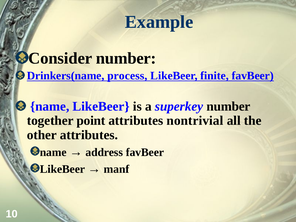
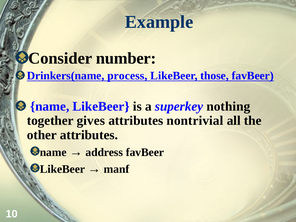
finite: finite -> those (215, 76)
superkey number: number -> nothing (228, 106)
point: point -> gives (91, 121)
